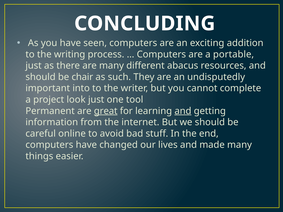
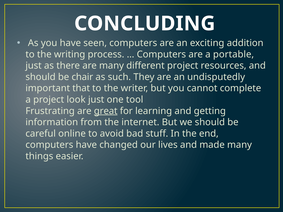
different abacus: abacus -> project (183, 66)
into: into -> that (81, 88)
Permanent: Permanent -> Frustrating (50, 111)
and underline: present -> none (183, 111)
